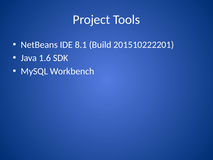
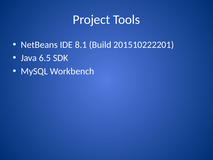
1.6: 1.6 -> 6.5 (45, 58)
